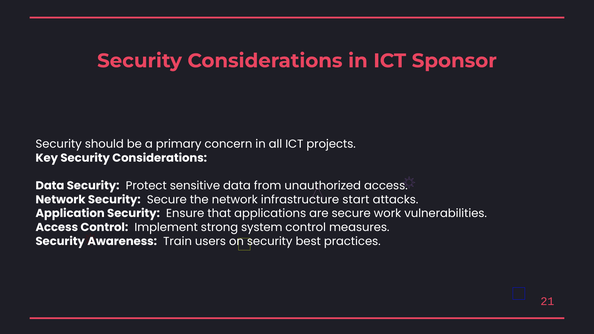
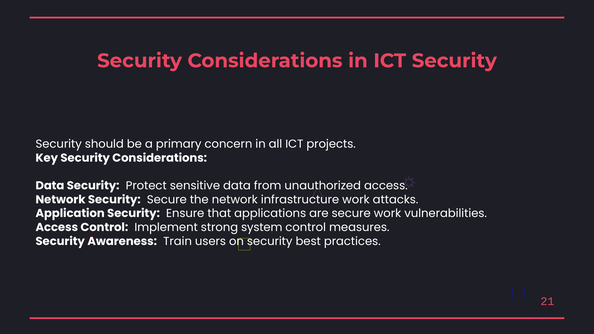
ICT Sponsor: Sponsor -> Security (454, 61)
infrastructure start: start -> work (356, 200)
